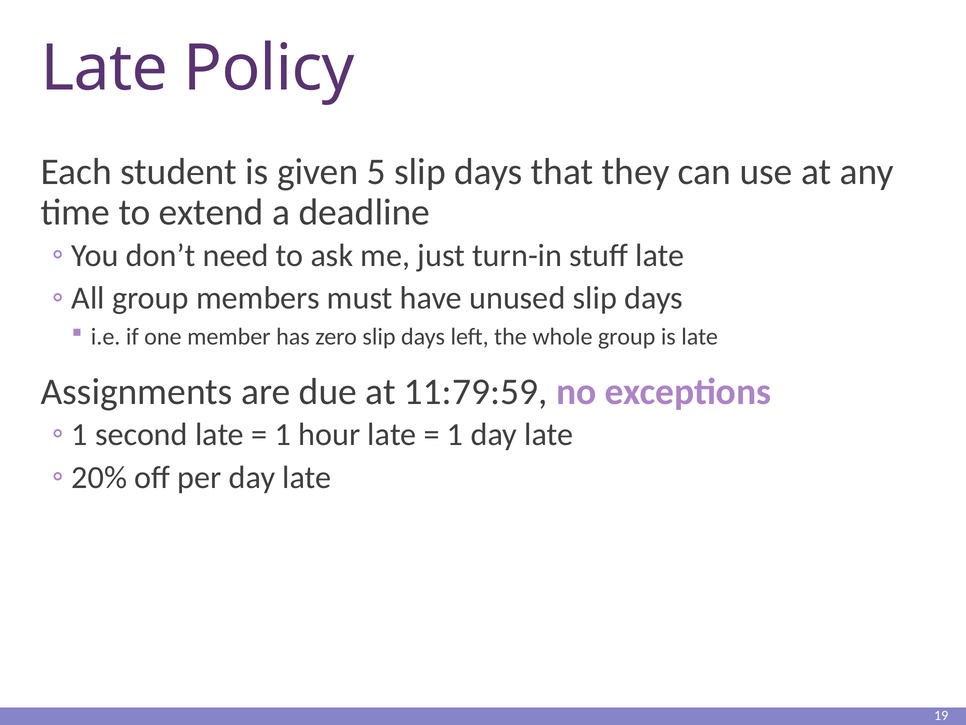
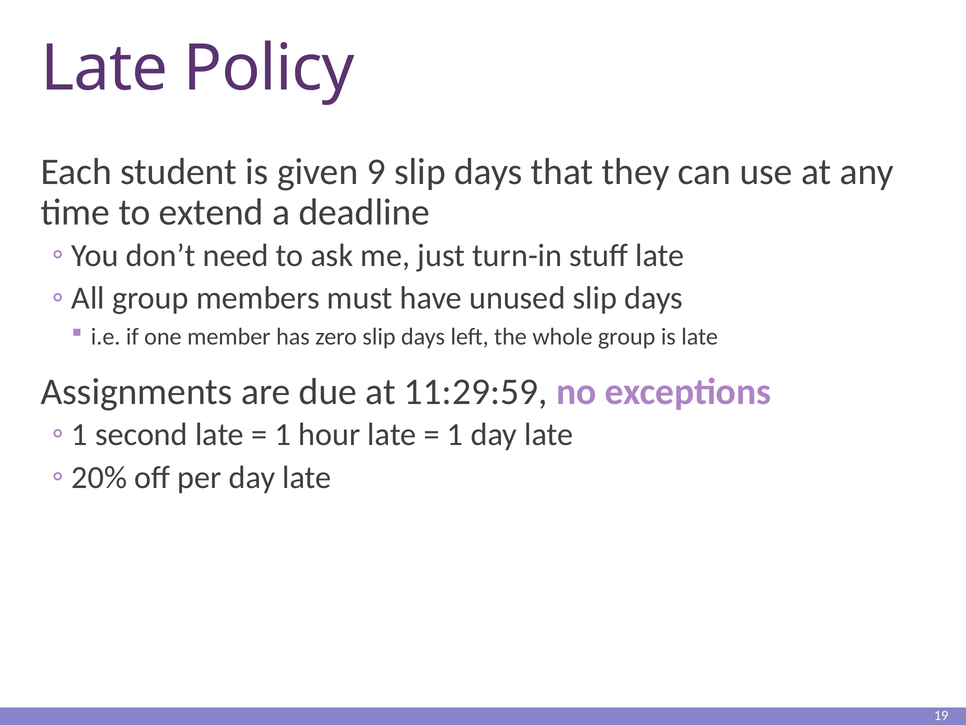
5: 5 -> 9 (376, 172)
11:79:59: 11:79:59 -> 11:29:59 (476, 391)
